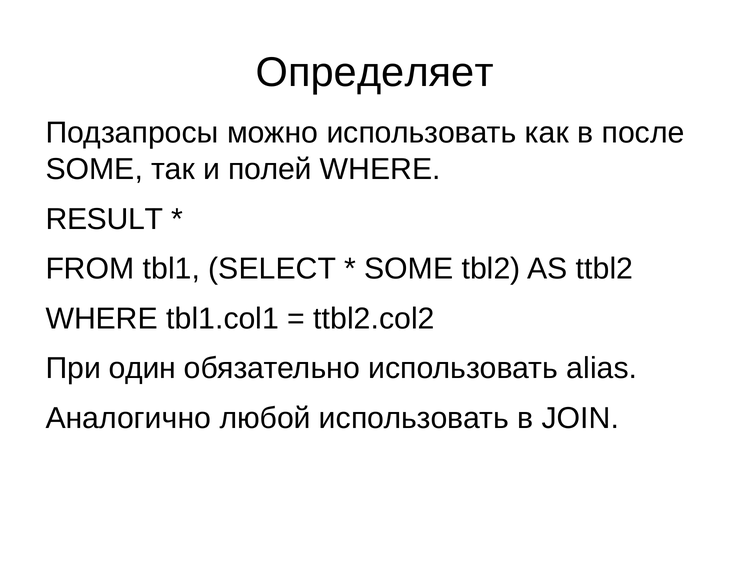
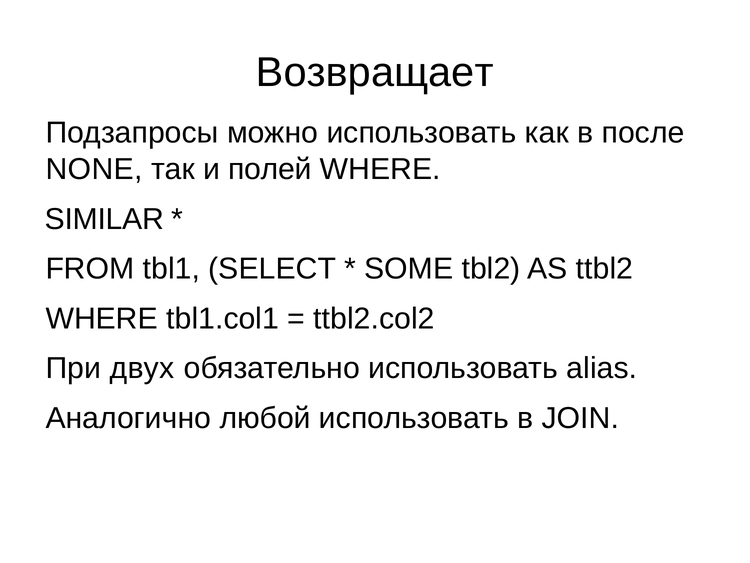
Определяет: Определяет -> Возвращает (375, 72)
SOME: SOME -> NONE (94, 169)
RESULT: RESULT -> SIMILAR (104, 219)
один: один -> двух (142, 368)
